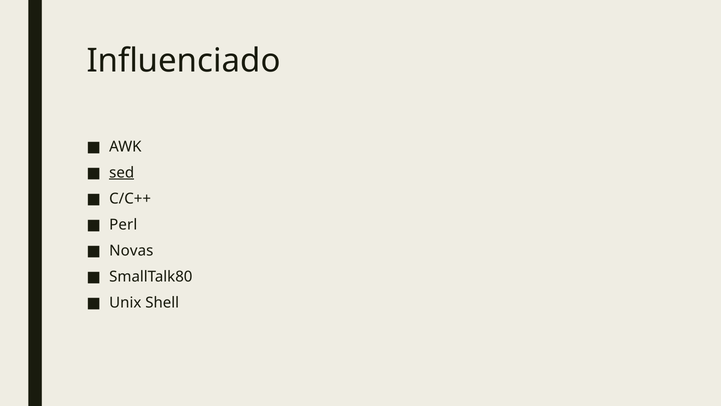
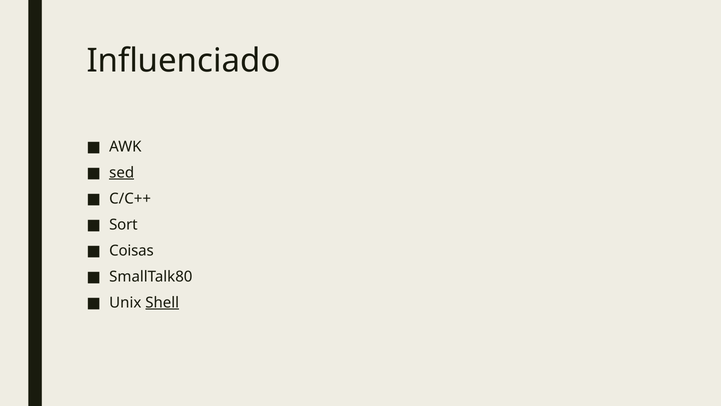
Perl: Perl -> Sort (123, 224)
Novas: Novas -> Coisas (131, 250)
Shell underline: none -> present (162, 302)
